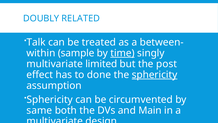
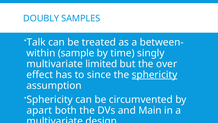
RELATED: RELATED -> SAMPLES (81, 18)
time underline: present -> none (122, 53)
post: post -> over (167, 64)
done: done -> since (99, 74)
same: same -> apart (39, 110)
